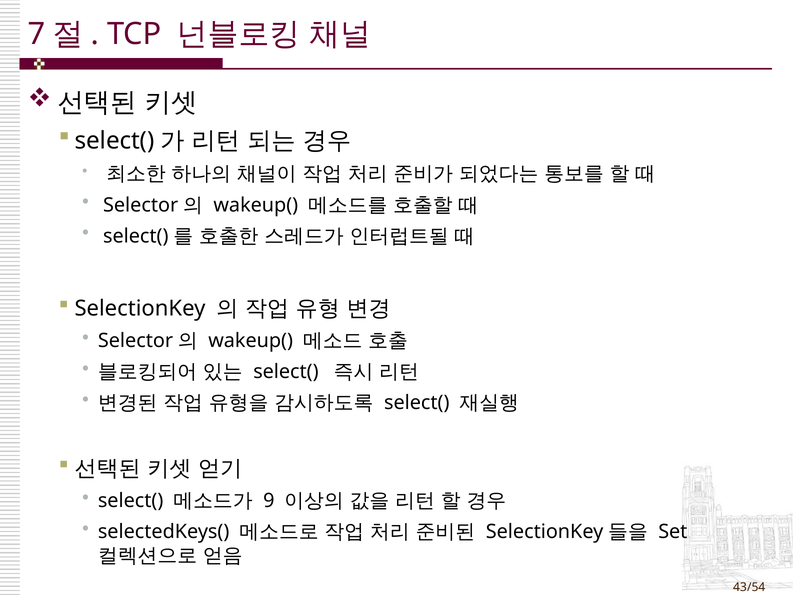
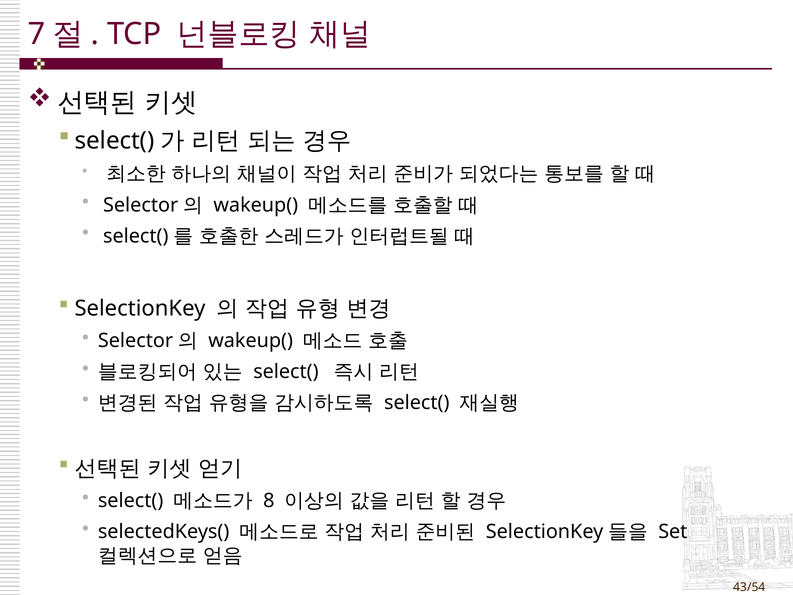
9: 9 -> 8 (269, 501)
